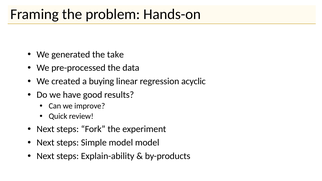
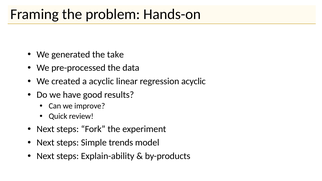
a buying: buying -> acyclic (101, 81)
Simple model: model -> trends (121, 143)
